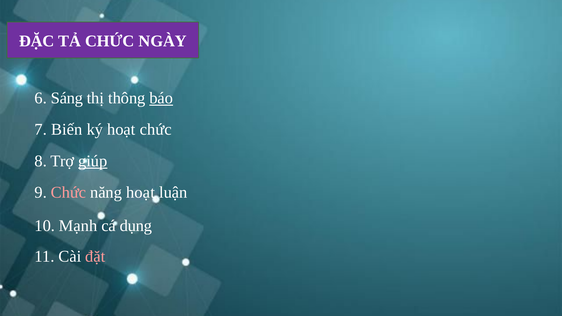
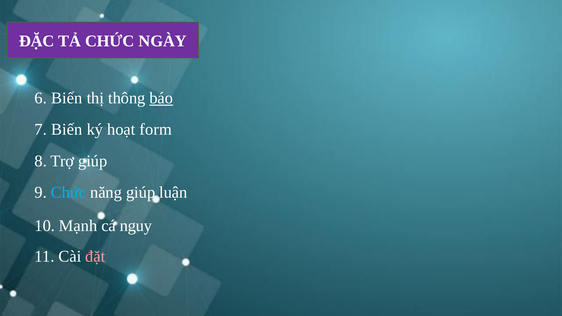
6 Sáng: Sáng -> Biến (67, 98)
hoạt chức: chức -> form (156, 130)
giúp underline: present -> none (93, 161)
Chức colour: pink -> light blue (69, 193)
năng hoạt: hoạt -> giúp (141, 193)
dụng: dụng -> nguy (136, 226)
